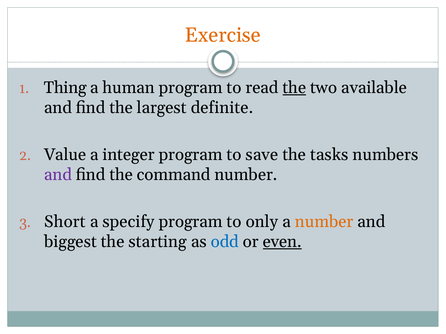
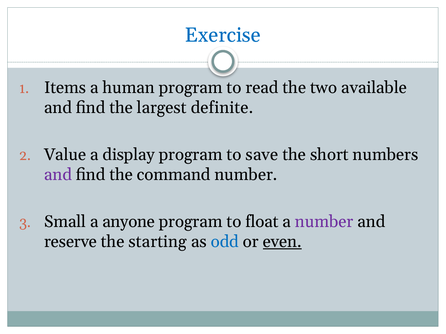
Exercise colour: orange -> blue (223, 35)
Thing: Thing -> Items (65, 88)
the underline: present -> none (294, 88)
integer: integer -> display (129, 155)
tasks: tasks -> short (329, 155)
Short: Short -> Small (65, 222)
specify: specify -> anyone (129, 222)
only: only -> float (262, 222)
number colour: orange -> purple (324, 222)
biggest: biggest -> reserve (71, 242)
